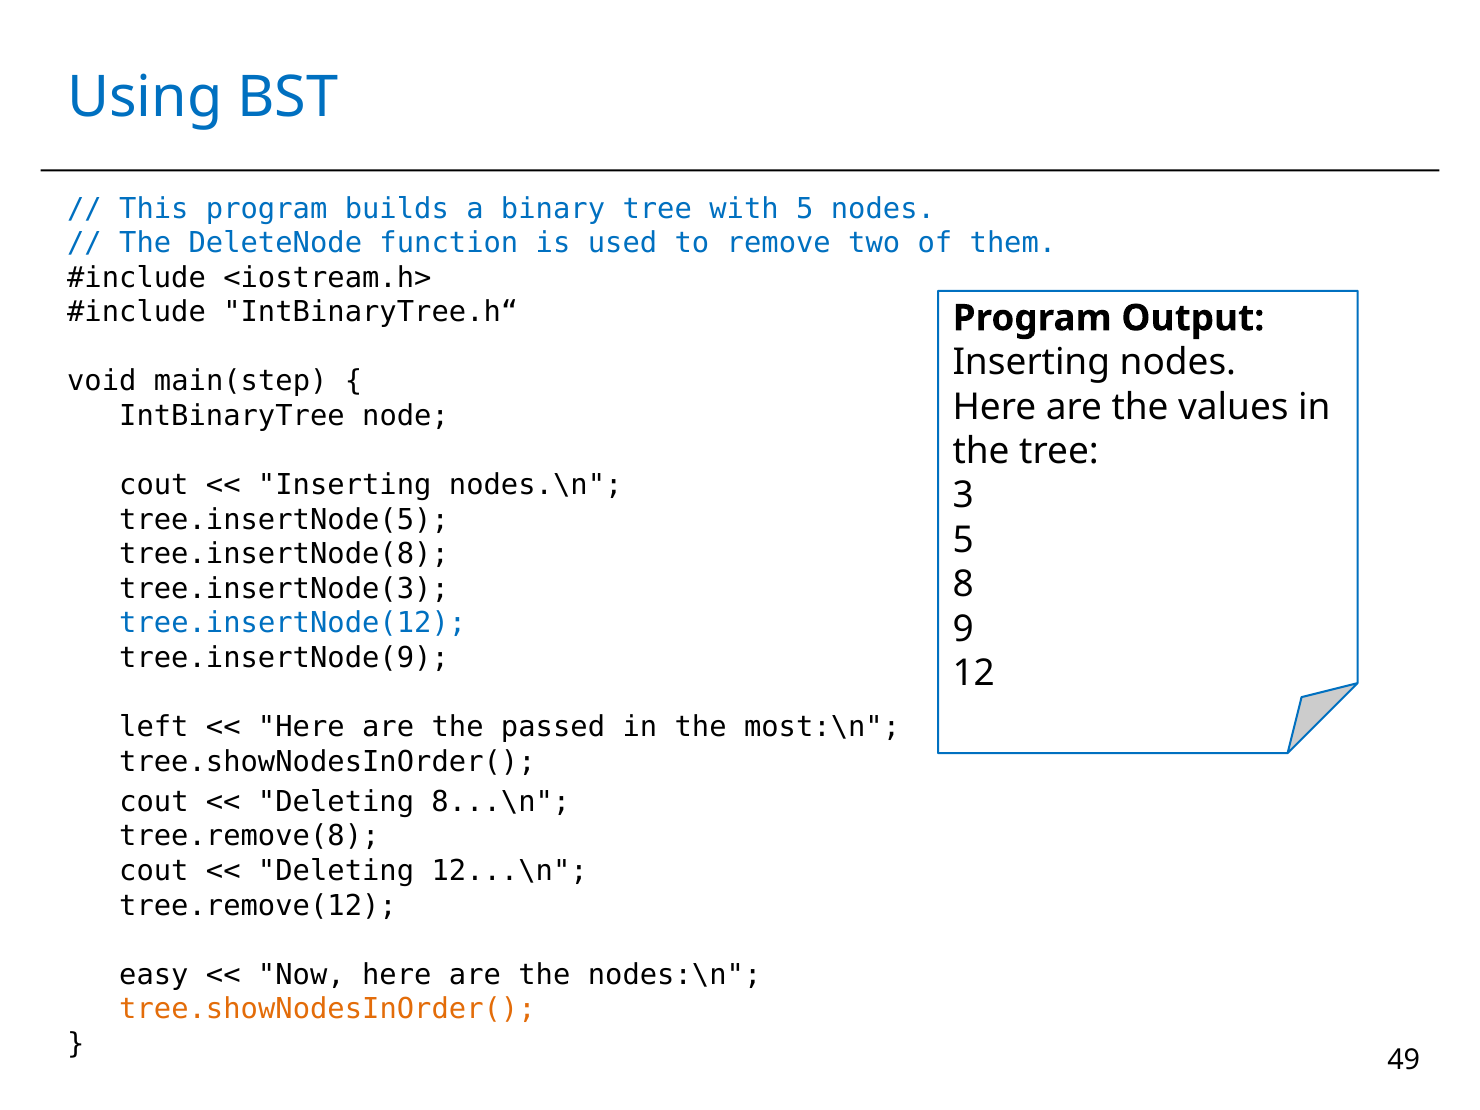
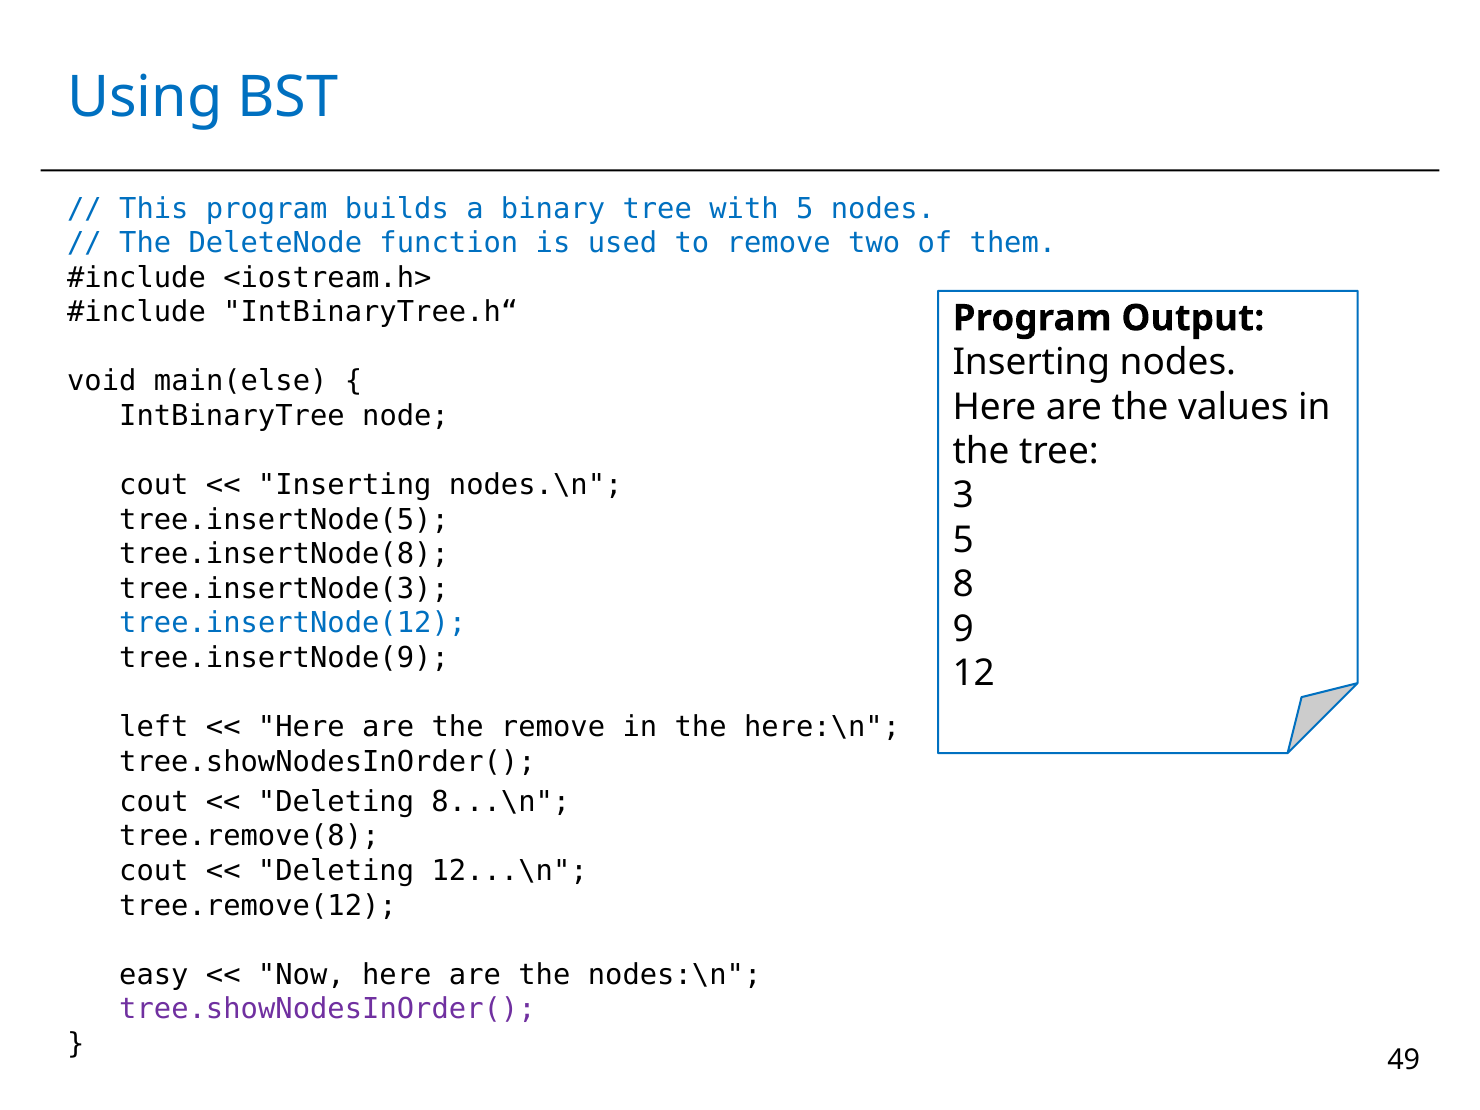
main(step: main(step -> main(else (241, 381)
the passed: passed -> remove (553, 727)
most:\n: most:\n -> here:\n (822, 727)
tree.showNodesInOrder( colour: orange -> purple (327, 1009)
